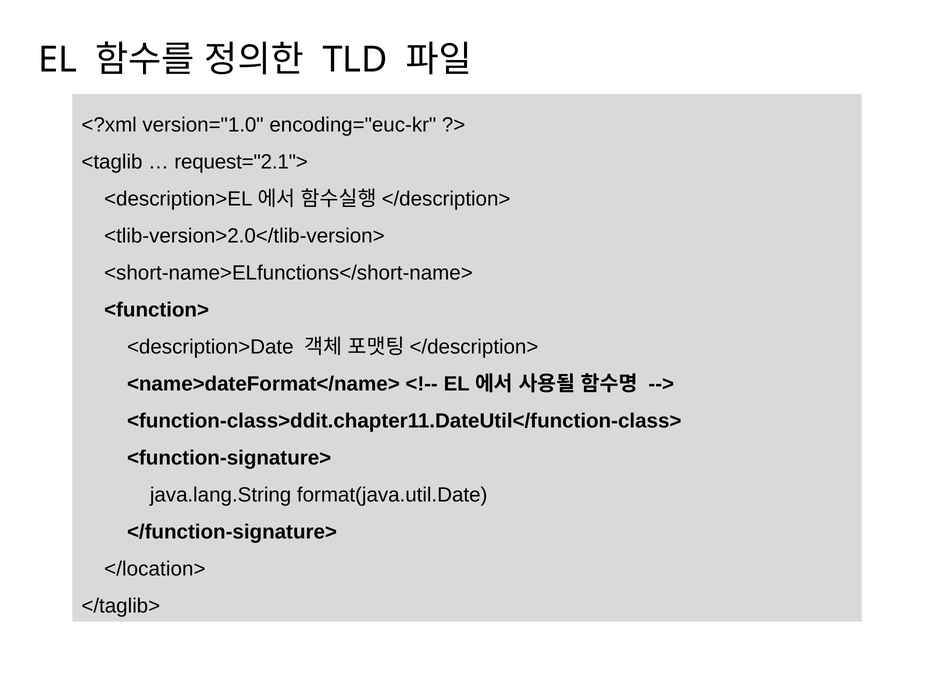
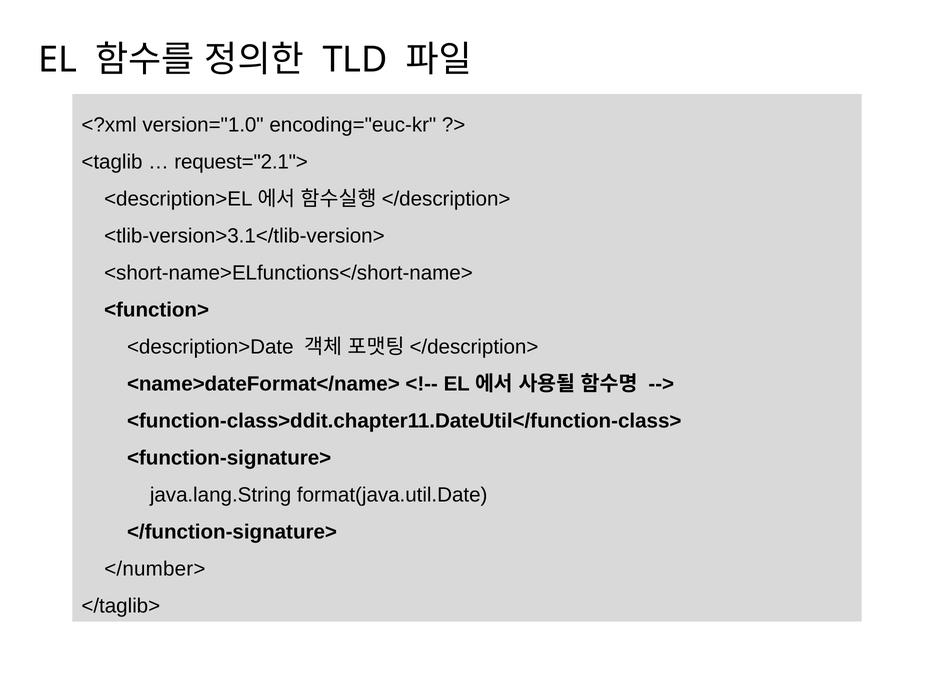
<tlib-version>2.0</tlib-version>: <tlib-version>2.0</tlib-version> -> <tlib-version>3.1</tlib-version> (244, 236)
</location>: </location> -> </number> (155, 569)
